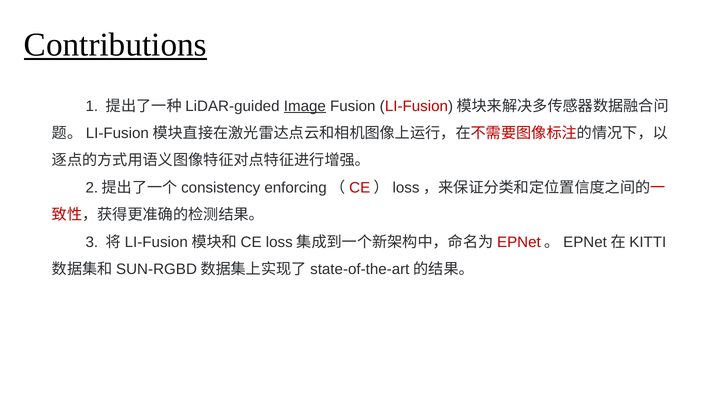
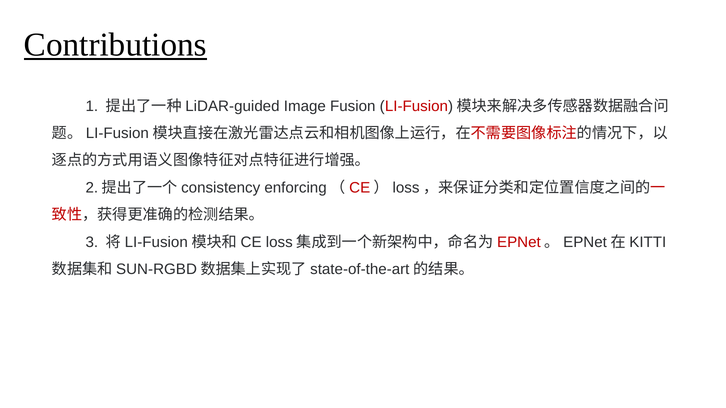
Image underline: present -> none (305, 106)
